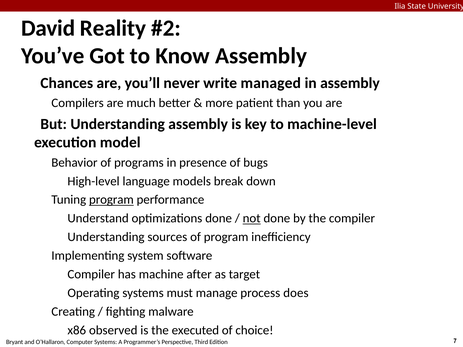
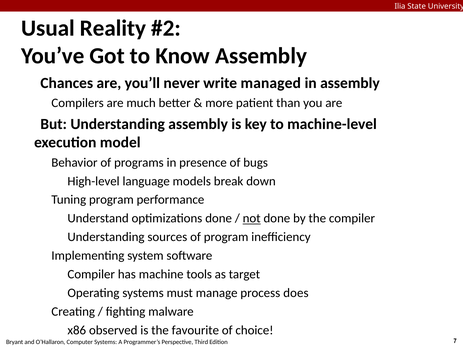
David: David -> Usual (48, 28)
program underline: present -> none (111, 200)
after: after -> tools (199, 274)
executed: executed -> favourite (195, 330)
